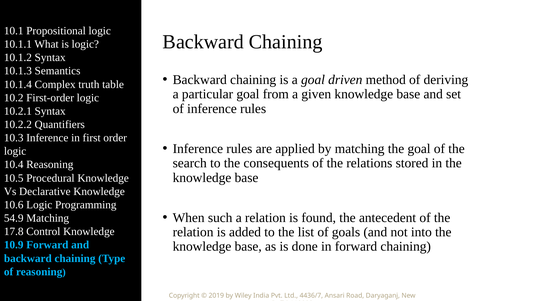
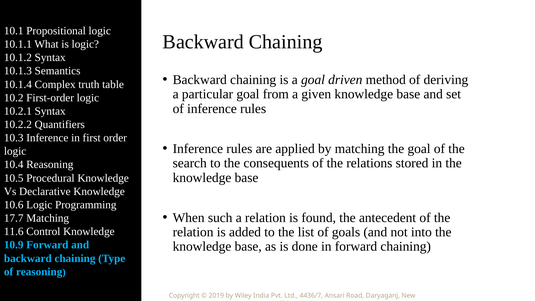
54.9: 54.9 -> 17.7 (14, 218)
17.8: 17.8 -> 11.6 (14, 232)
